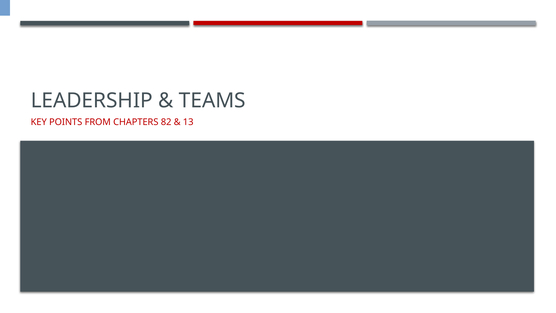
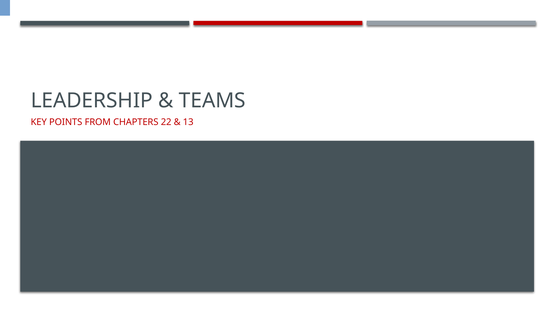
82: 82 -> 22 (166, 122)
